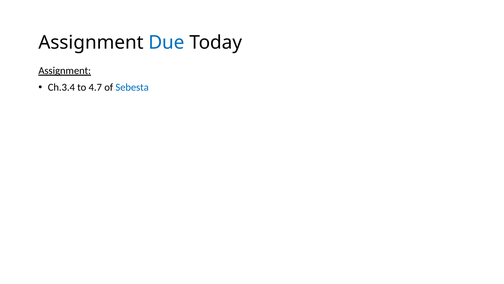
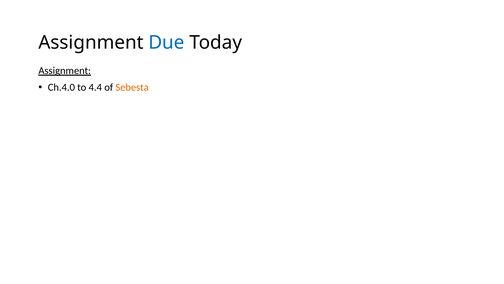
Ch.3.4: Ch.3.4 -> Ch.4.0 (61, 87)
4.7: 4.7 -> 4.4 (95, 87)
Sebesta colour: blue -> orange (132, 87)
